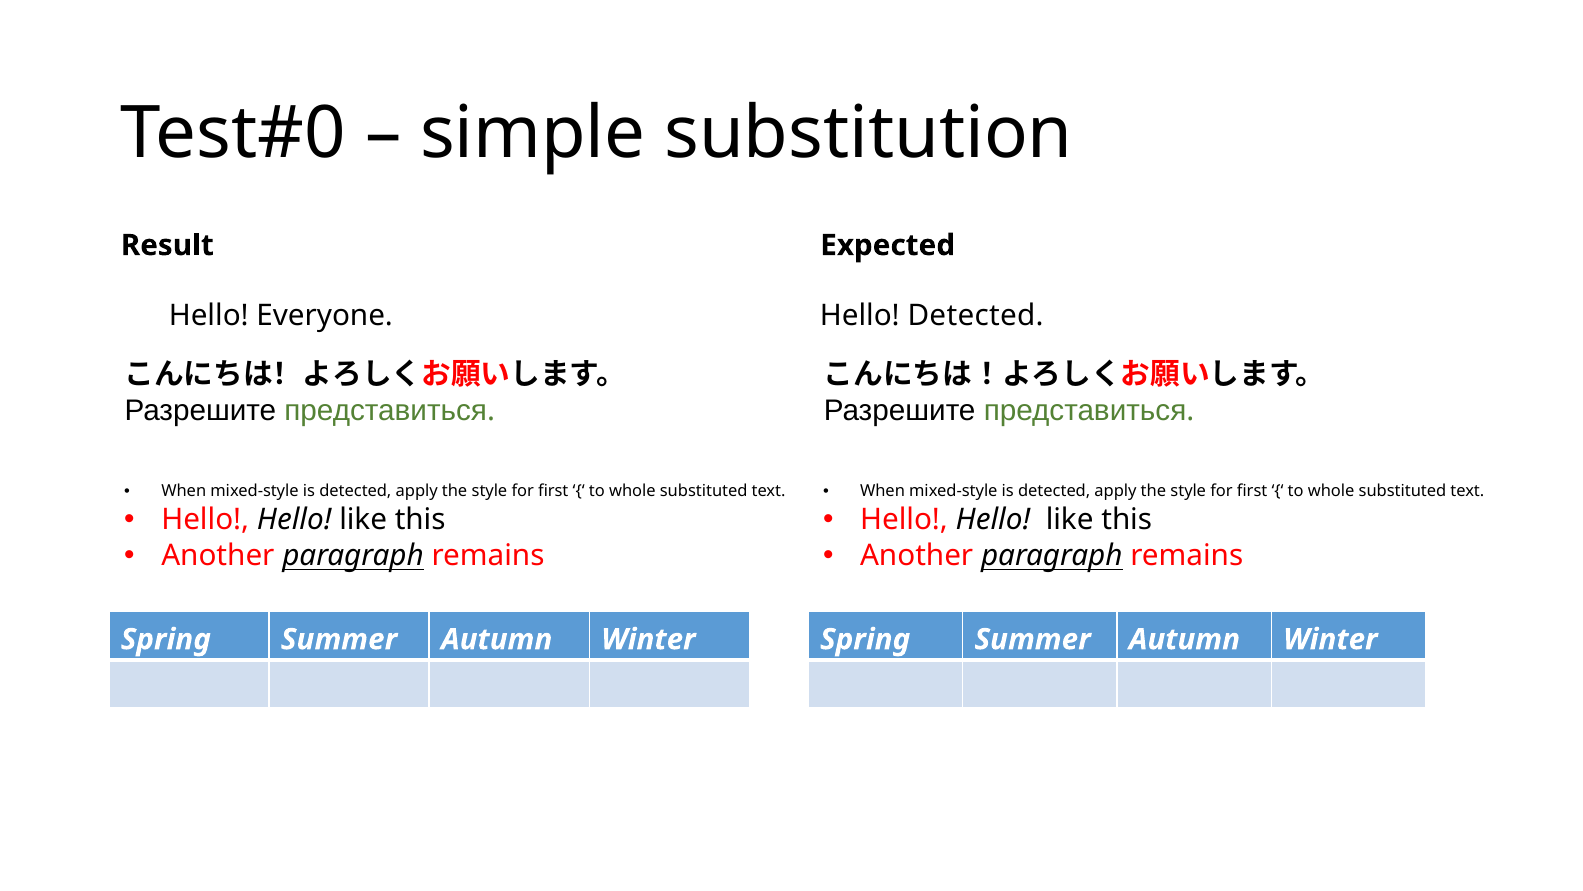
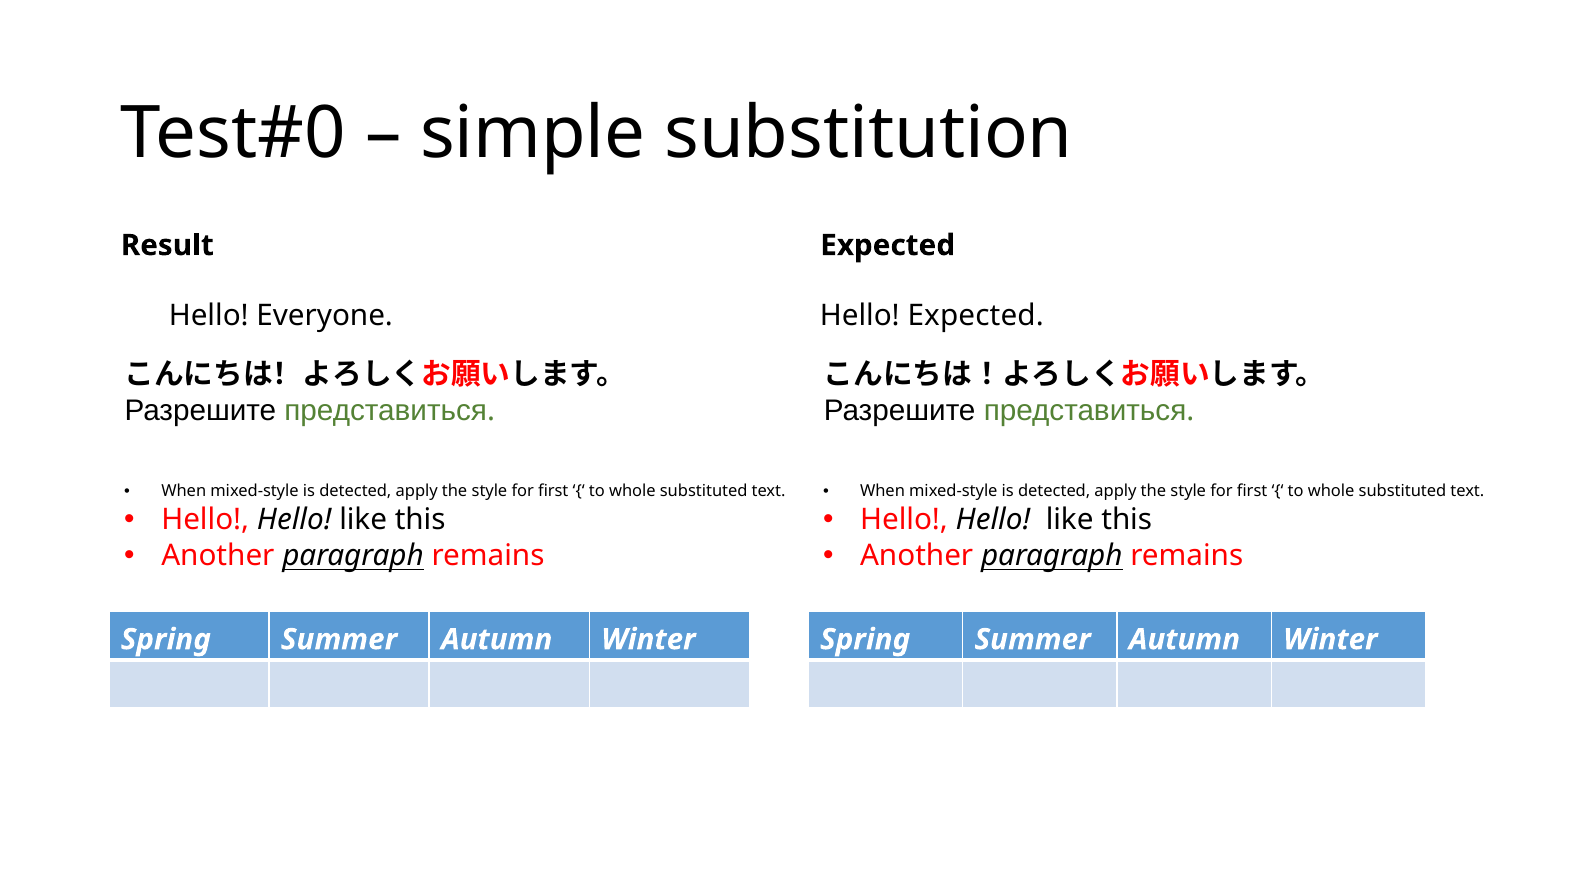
Hello Detected: Detected -> Expected (976, 315)
